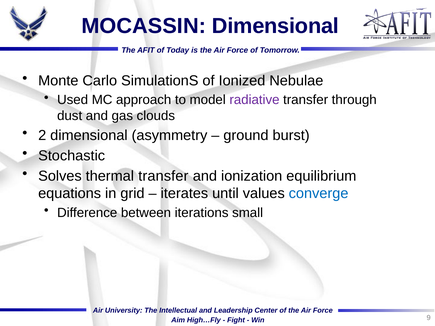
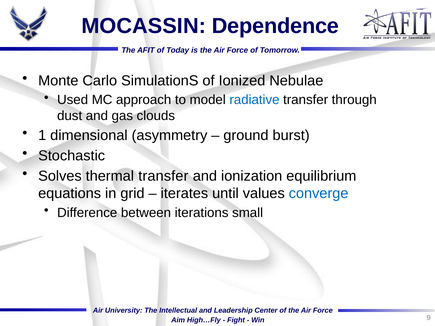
MOCASSIN Dimensional: Dimensional -> Dependence (275, 26)
radiative colour: purple -> blue (254, 100)
2: 2 -> 1 (42, 136)
